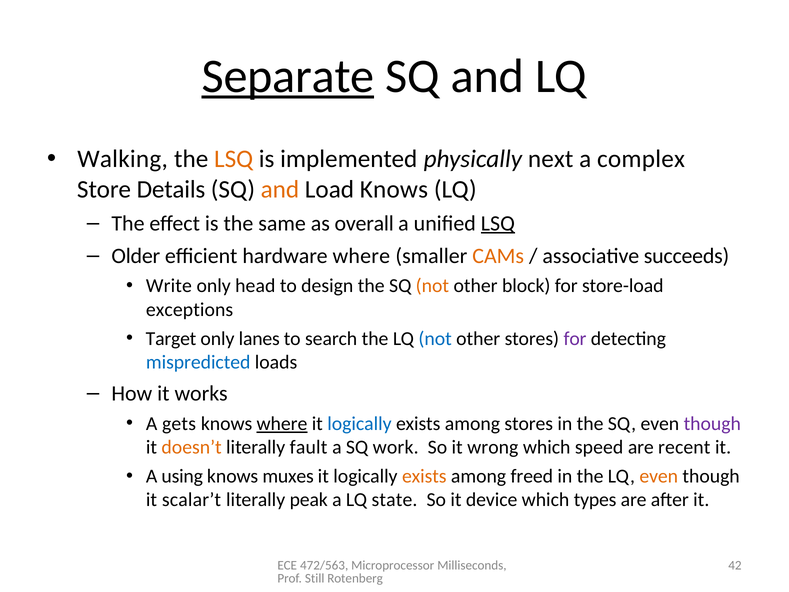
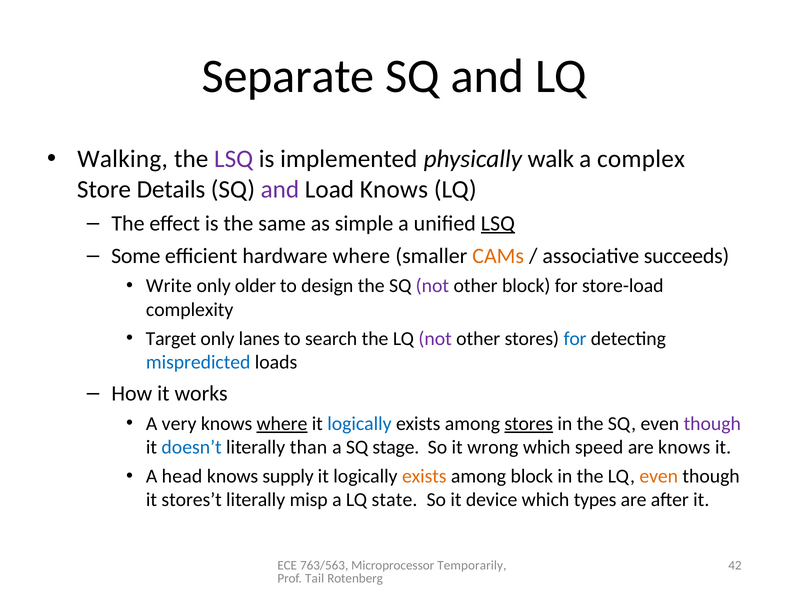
Separate underline: present -> none (288, 76)
LSQ colour: orange -> purple (234, 159)
next: next -> walk (551, 159)
and colour: orange -> purple (280, 189)
overall: overall -> simple (364, 223)
Older: Older -> Some (136, 256)
head: head -> older (255, 286)
not colour: orange -> purple (432, 286)
exceptions: exceptions -> complexity (190, 310)
not colour: blue -> purple (435, 338)
for colour: purple -> blue (575, 338)
gets: gets -> very (179, 423)
stores underline: none -> present (529, 423)
doesn’t colour: orange -> blue (192, 447)
fault: fault -> than (309, 447)
work: work -> stage (396, 447)
are recent: recent -> knows (684, 447)
using: using -> head (182, 476)
muxes: muxes -> supply (288, 476)
among freed: freed -> block (532, 476)
scalar’t: scalar’t -> stores’t (192, 500)
peak: peak -> misp (309, 500)
472/563: 472/563 -> 763/563 (324, 565)
Milliseconds: Milliseconds -> Temporarily (472, 565)
Still: Still -> Tail (315, 578)
